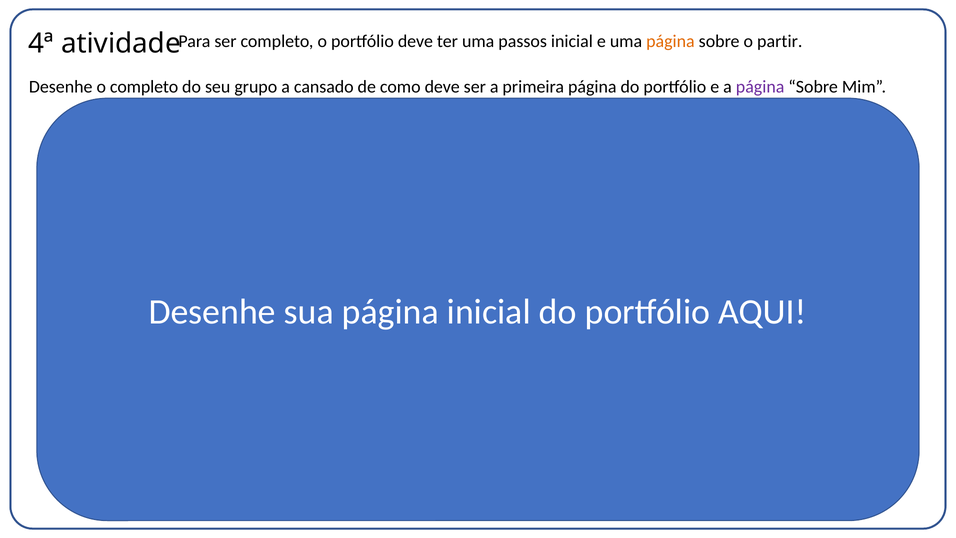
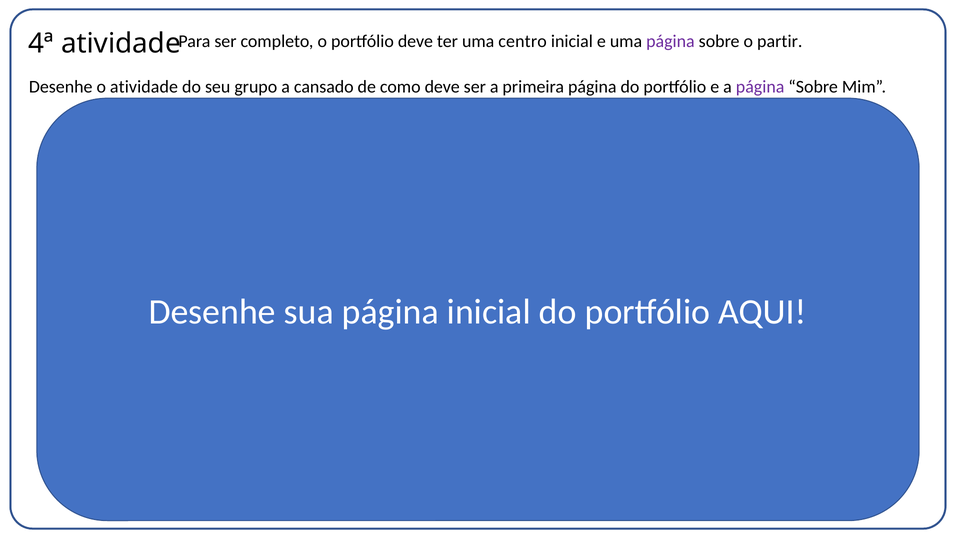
passos: passos -> centro (523, 41)
página colour: orange -> purple (670, 41)
o completo: completo -> atividade (144, 87)
